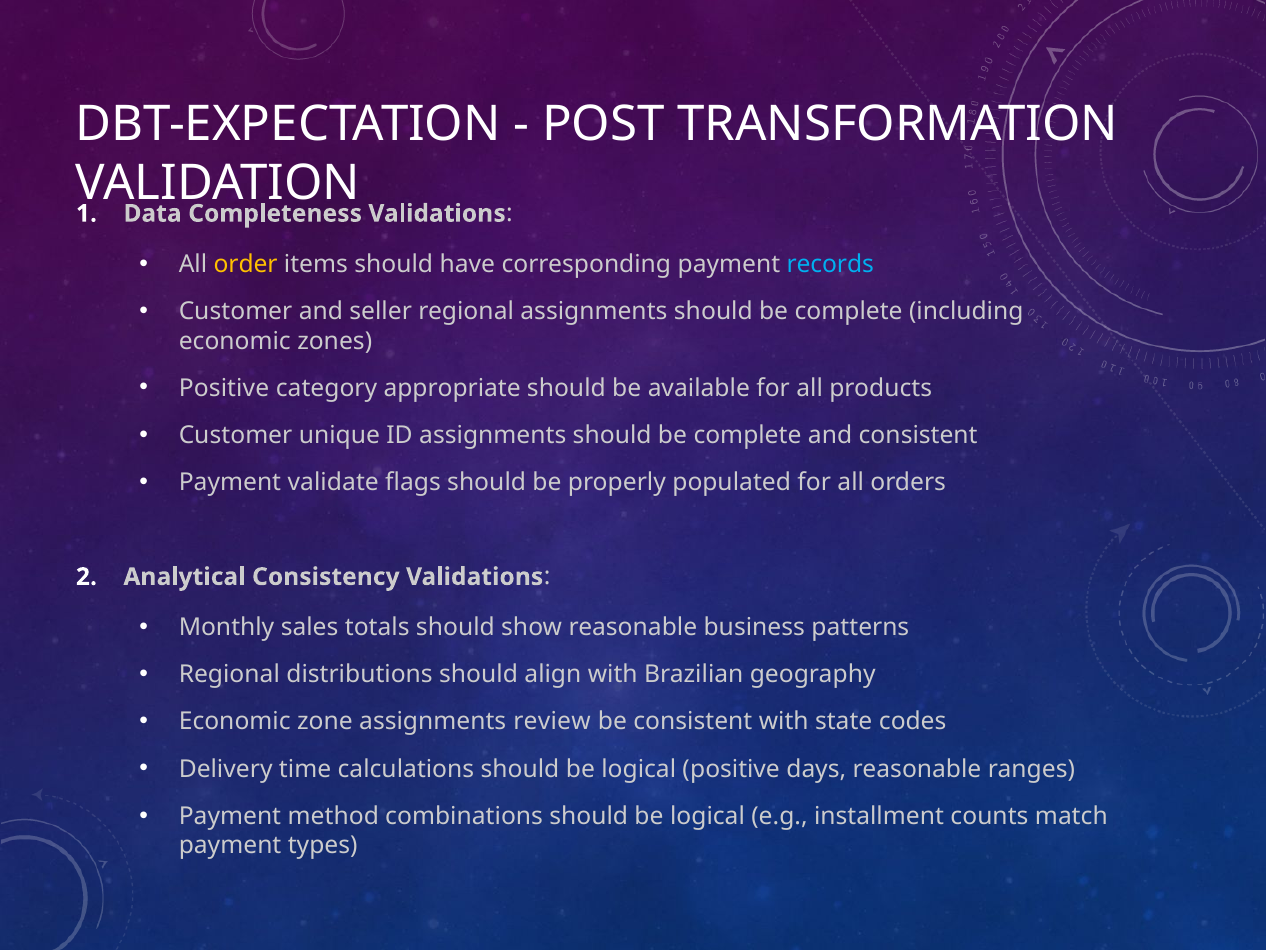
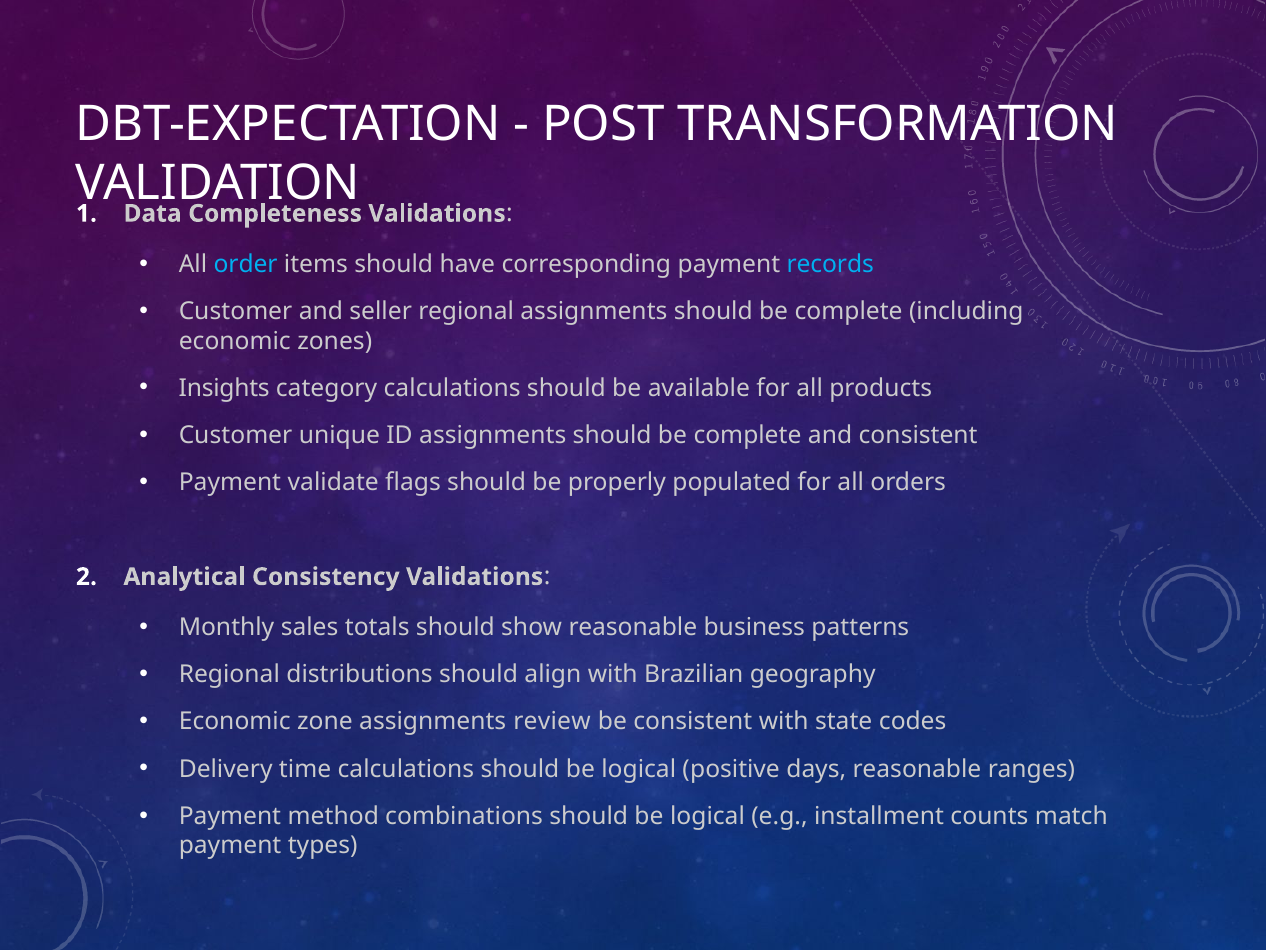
order colour: yellow -> light blue (246, 264)
Positive: Positive -> Insights (224, 388)
category appropriate: appropriate -> calculations (452, 388)
